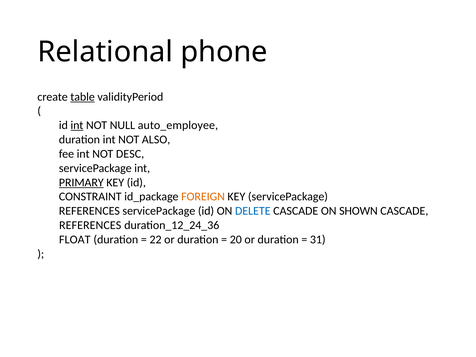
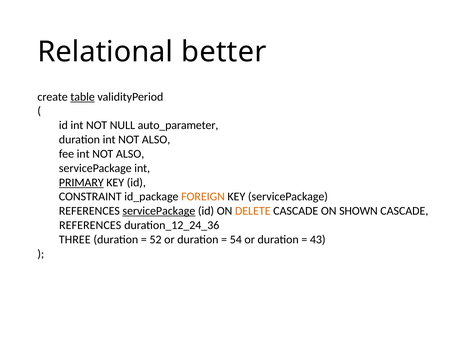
phone: phone -> better (224, 52)
int underline: present -> none (77, 125)
auto_employee: auto_employee -> auto_parameter (178, 125)
fee int NOT DESC: DESC -> ALSO (130, 154)
servicePackage underline: none -> present (159, 211)
DELETE colour: blue -> orange (253, 211)
FLOAT: FLOAT -> THREE (75, 240)
22: 22 -> 52 (156, 240)
20: 20 -> 54 (236, 240)
31: 31 -> 43 (318, 240)
